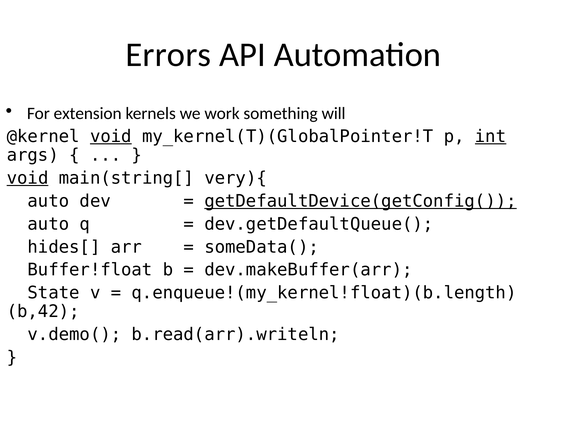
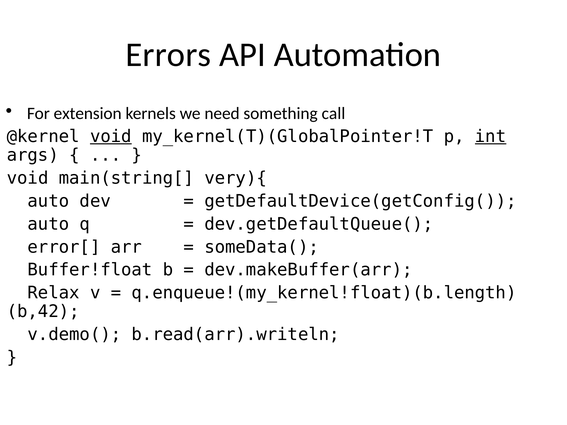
work: work -> need (222, 114)
will: will -> call (333, 114)
void underline: present -> none (28, 178)
getDefaultDevice(getConfig( underline: present -> none (360, 201)
hides[: hides[ -> error[ (64, 247)
State: State -> Relax (54, 293)
